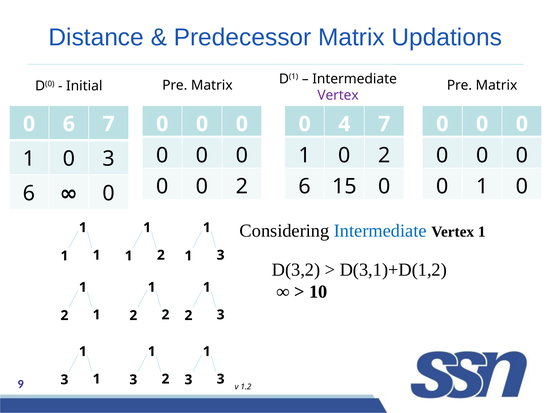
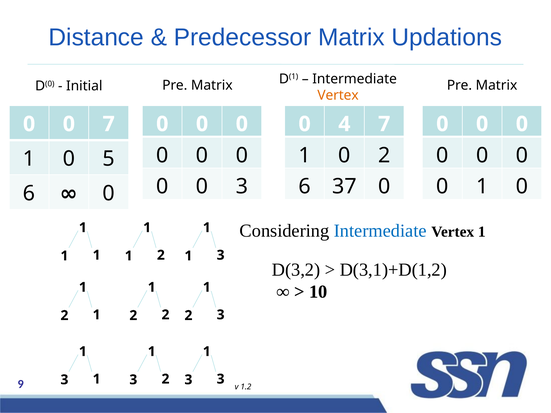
Vertex colour: purple -> orange (338, 95)
6: 6 -> 0 (69, 124)
0 3: 3 -> 5 (109, 159)
0 0 2: 2 -> 3 (242, 187)
15: 15 -> 37 (344, 187)
